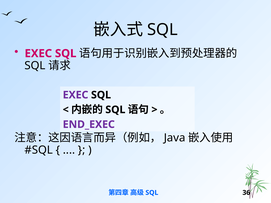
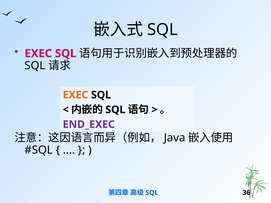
EXEC colour: purple -> orange (76, 95)
